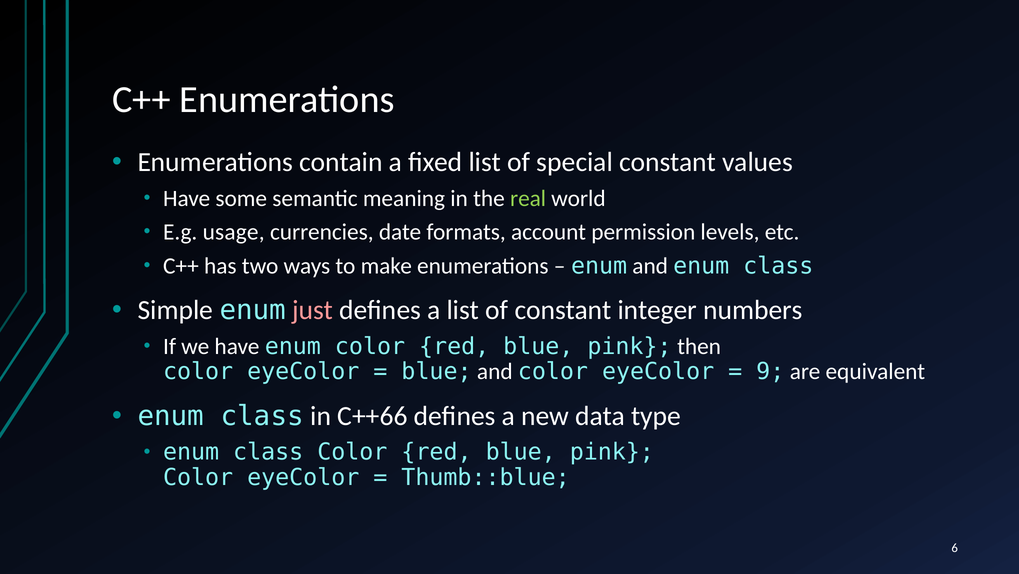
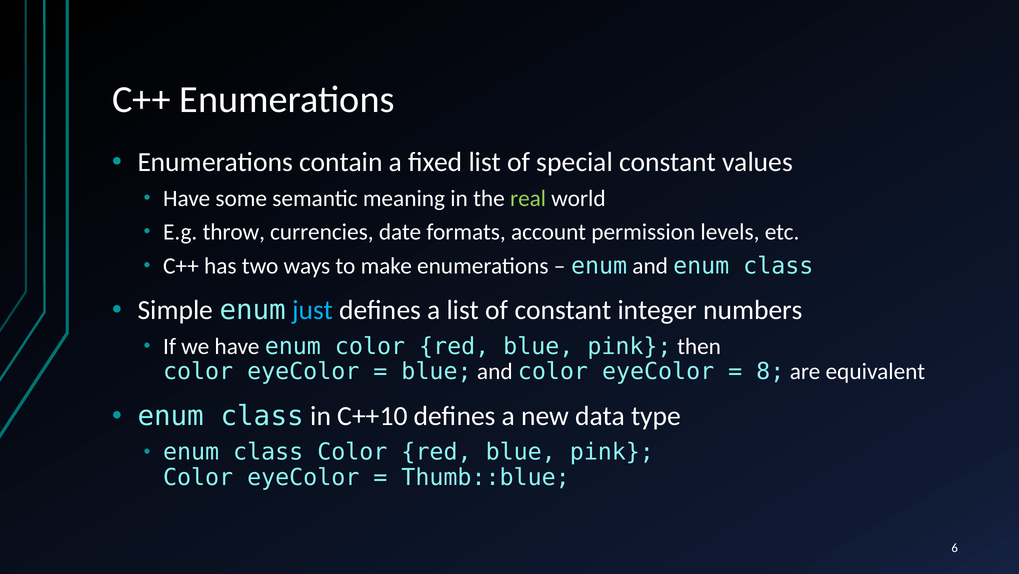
usage: usage -> throw (234, 232)
just colour: pink -> light blue (313, 310)
9: 9 -> 8 (770, 371)
C++66: C++66 -> C++10 (372, 416)
